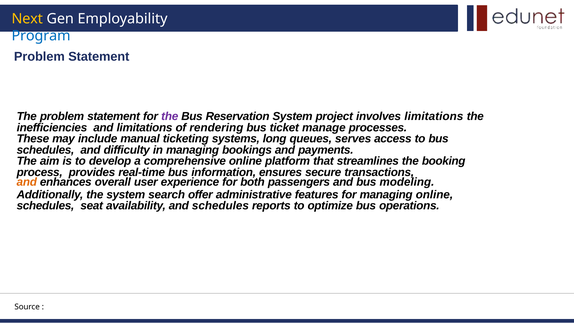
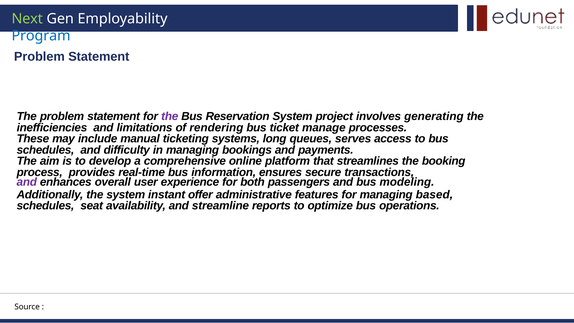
Next colour: yellow -> light green (27, 19)
involves limitations: limitations -> generating (434, 117)
and colour: orange -> purple (27, 182)
search: search -> instant (167, 195)
managing online: online -> based (434, 195)
and schedules: schedules -> streamline (221, 206)
